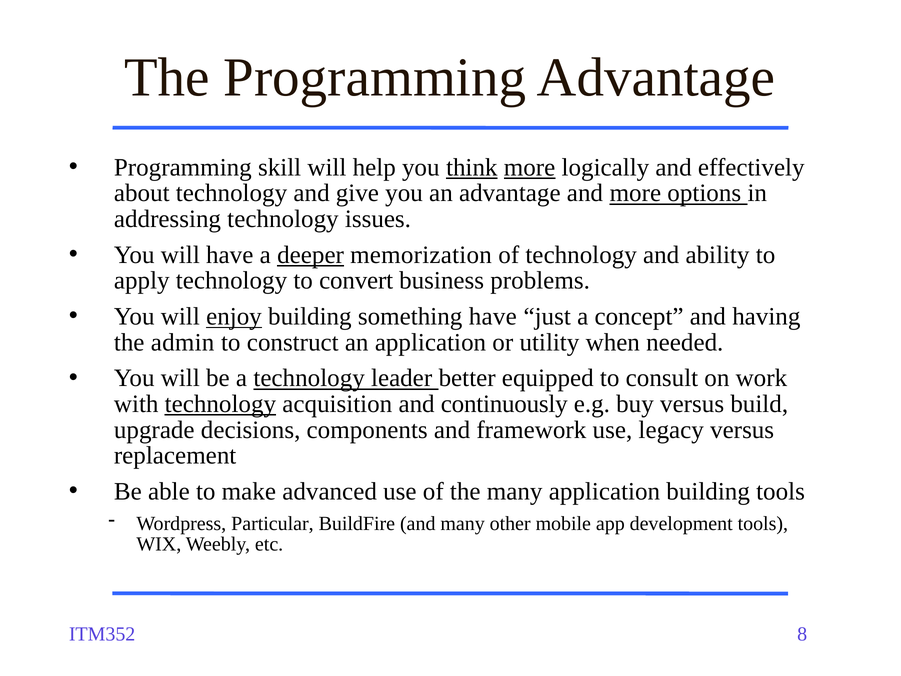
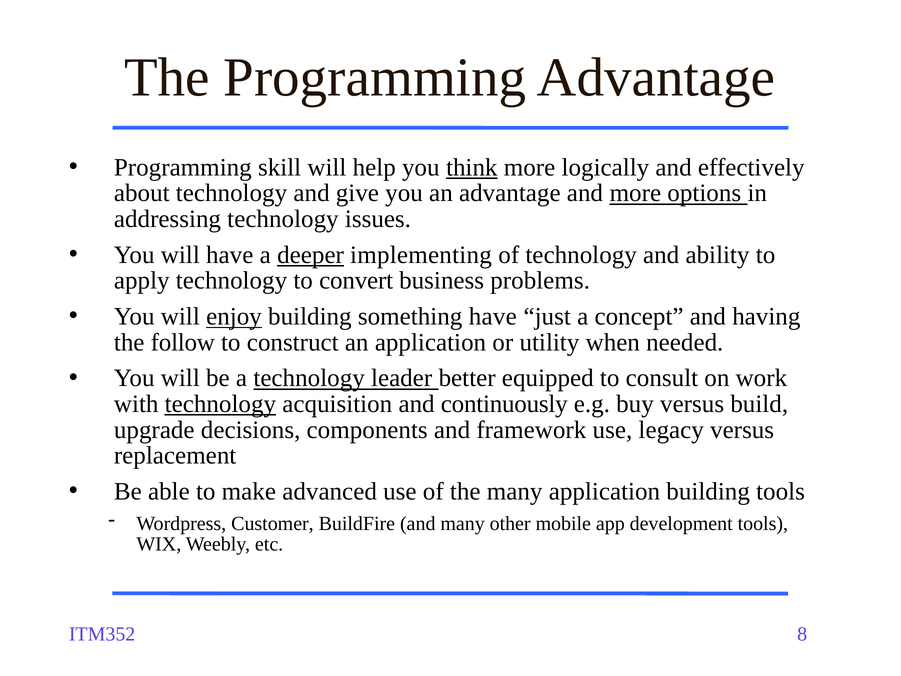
more underline: present -> none (530, 167)
memorization: memorization -> implementing (421, 255)
admin: admin -> follow (183, 342)
Particular: Particular -> Customer (272, 523)
